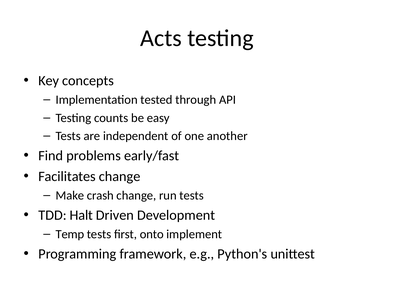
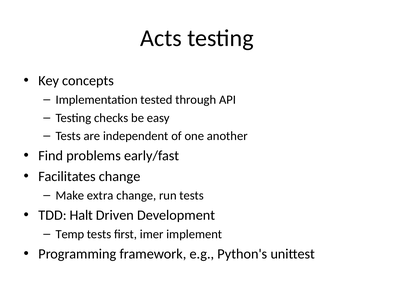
counts: counts -> checks (111, 118)
crash: crash -> extra (100, 195)
onto: onto -> imer (152, 234)
